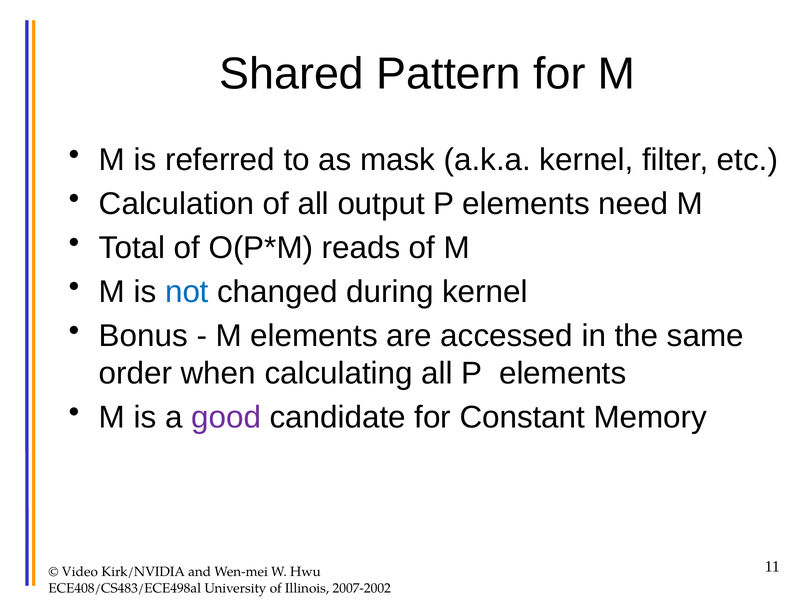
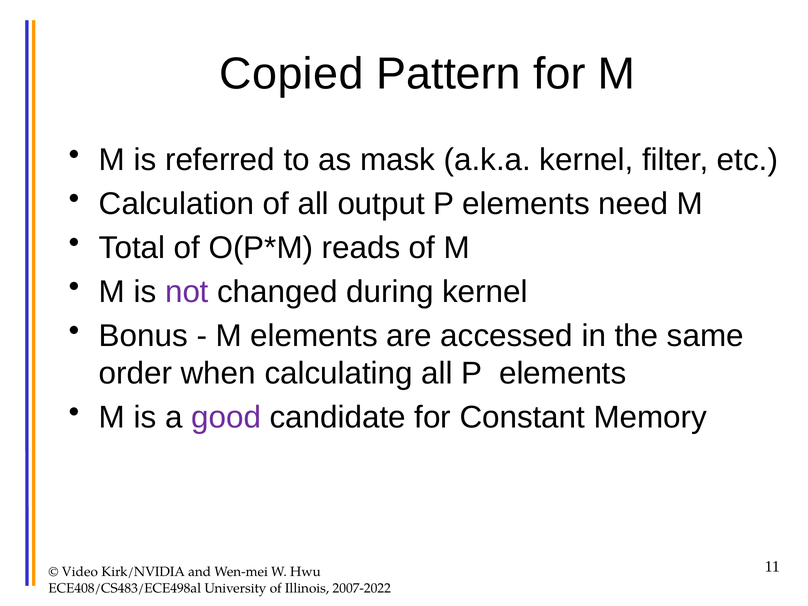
Shared: Shared -> Copied (291, 74)
not colour: blue -> purple (187, 292)
2007-2002: 2007-2002 -> 2007-2022 (362, 588)
